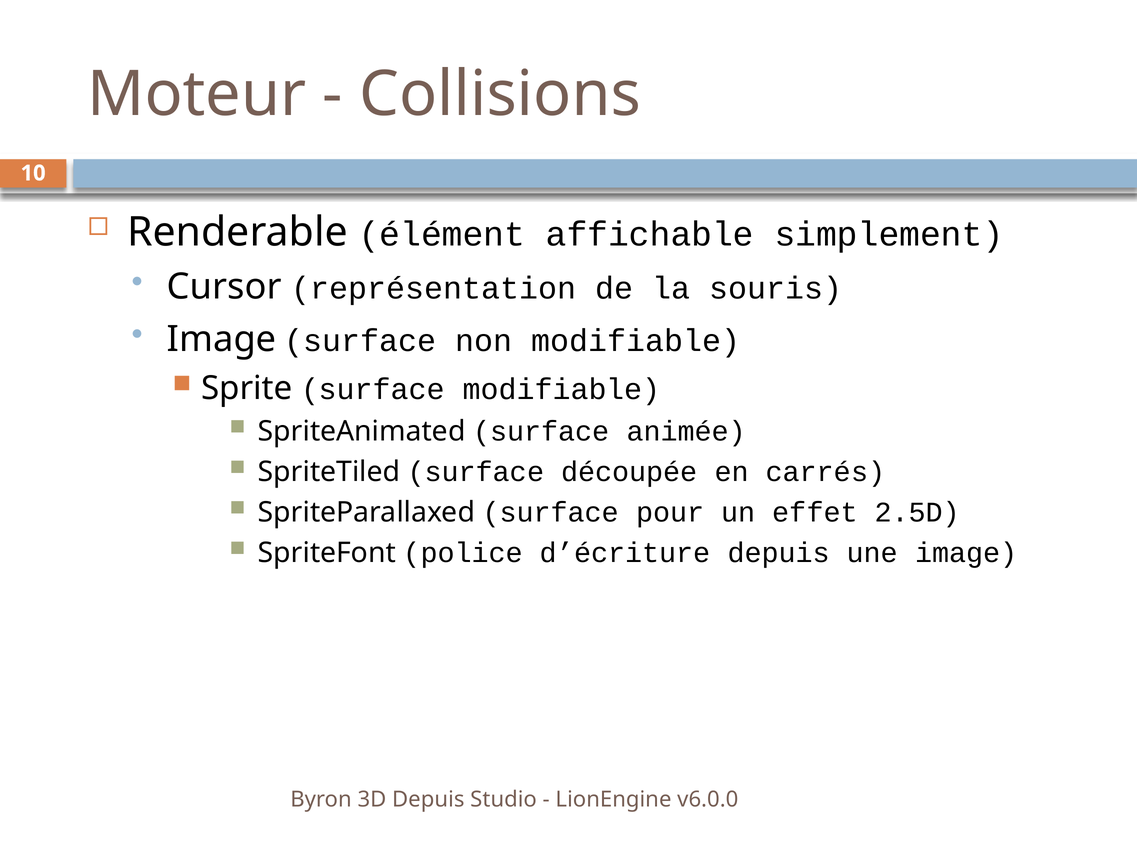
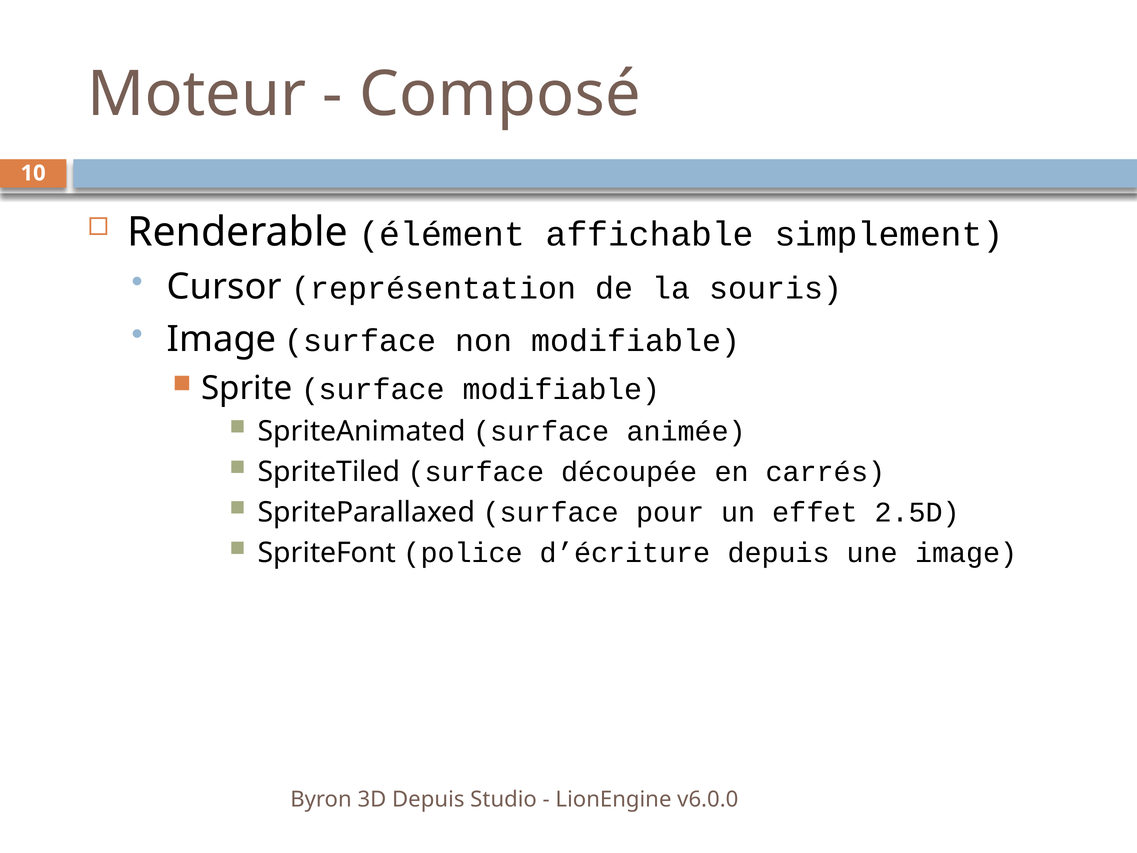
Collisions: Collisions -> Composé (500, 94)
